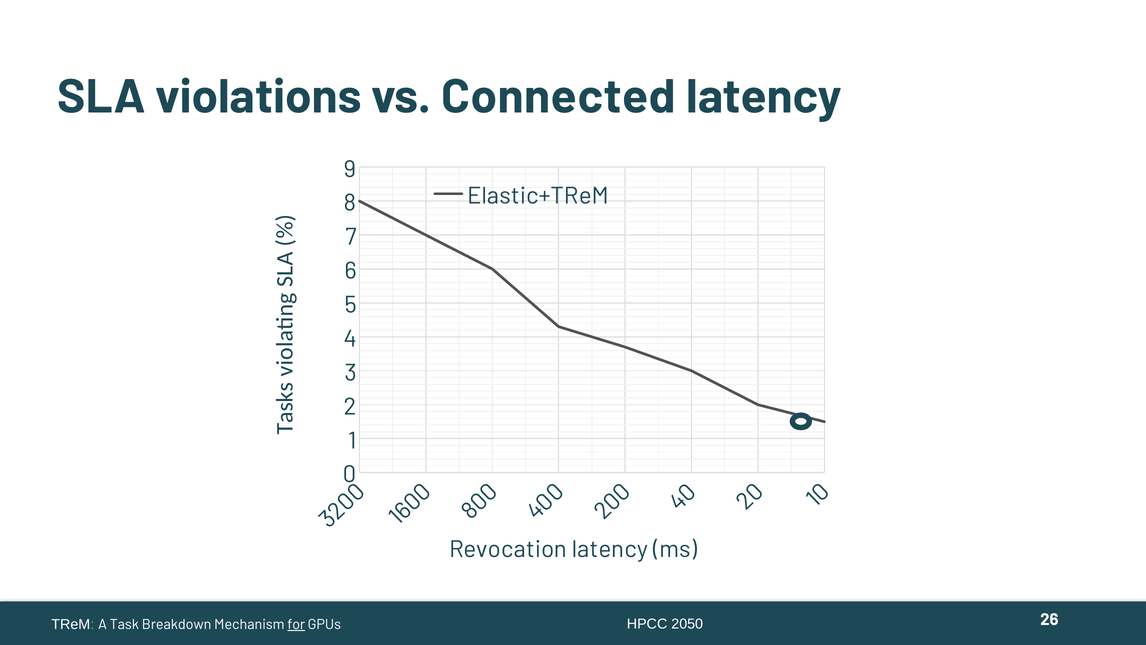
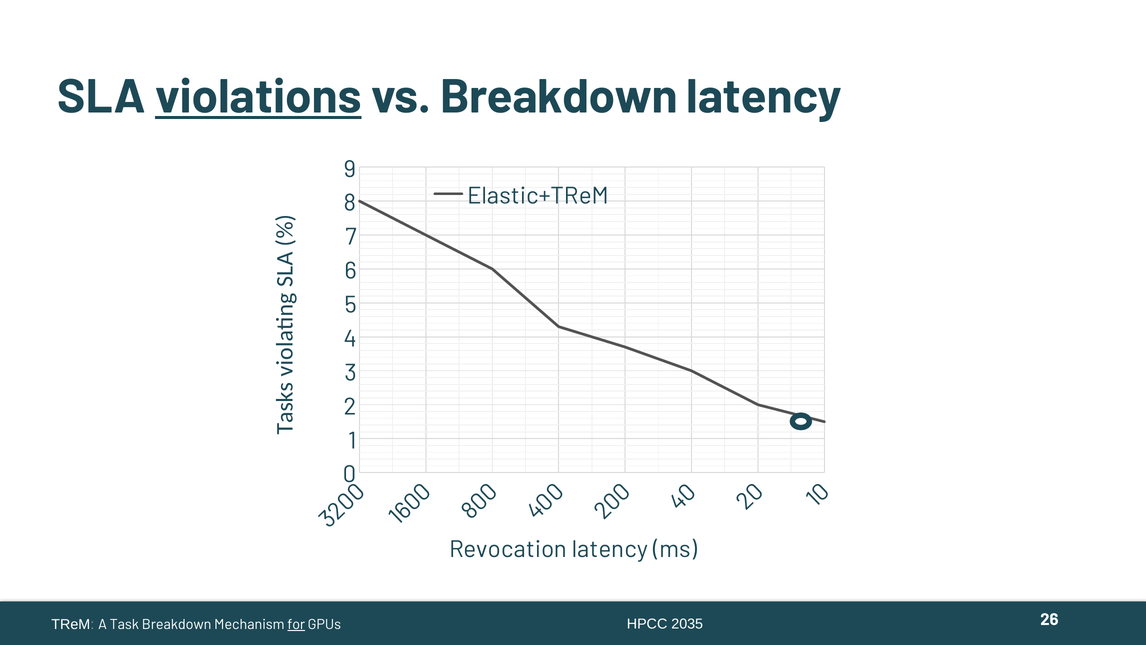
violations underline: none -> present (258, 97)
vs Connected: Connected -> Breakdown (559, 97)
2050: 2050 -> 2035 (687, 624)
